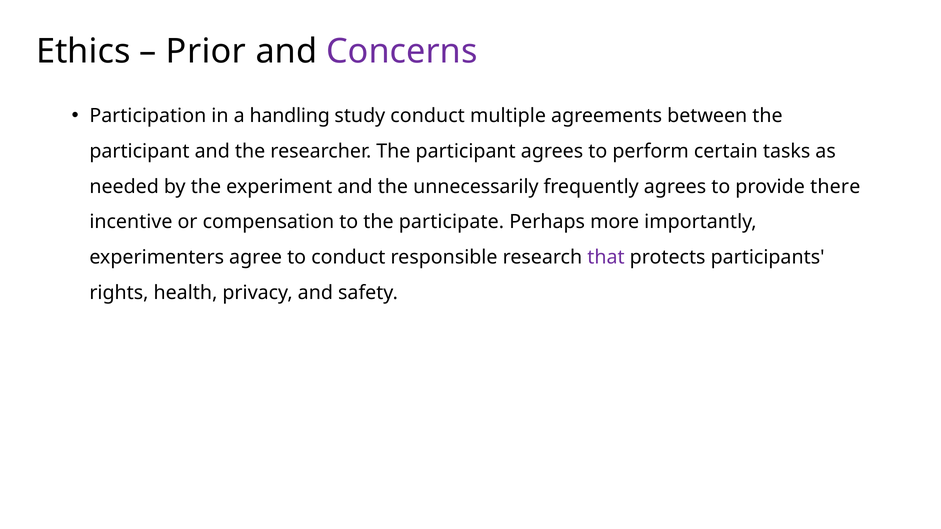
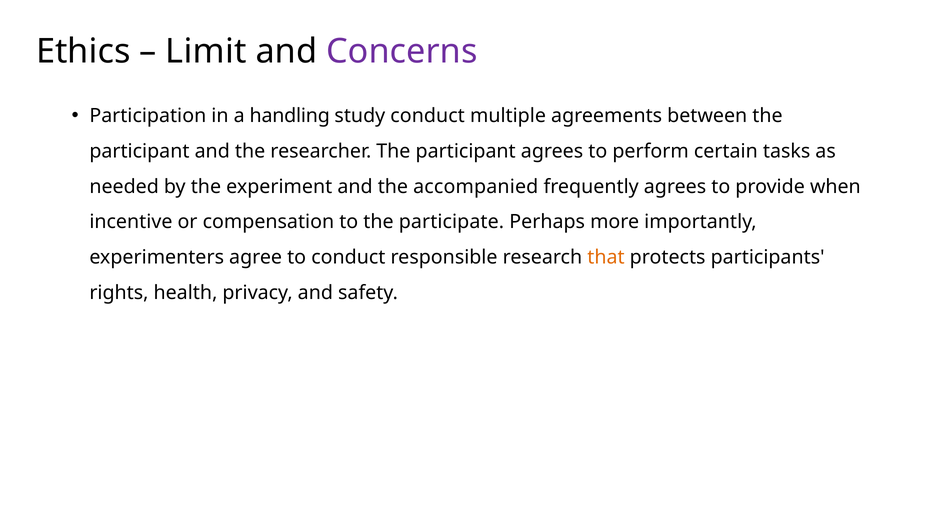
Prior: Prior -> Limit (206, 51)
unnecessarily: unnecessarily -> accompanied (476, 187)
there: there -> when (835, 187)
that colour: purple -> orange (606, 257)
